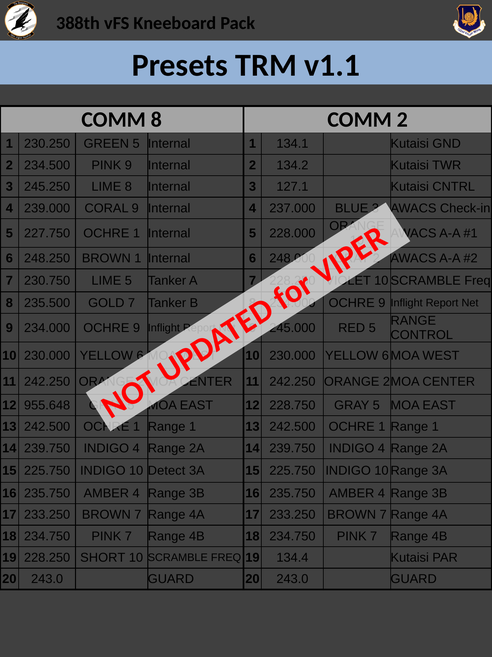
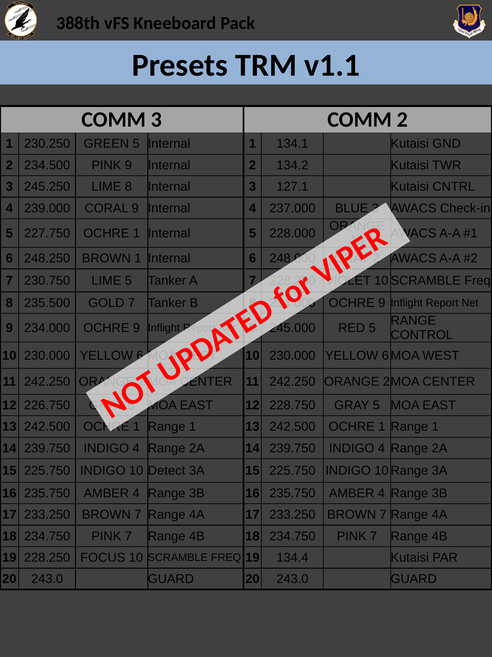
COMM 8: 8 -> 3 (156, 119)
955.648: 955.648 -> 226.750 (47, 405)
SHORT: SHORT -> FOCUS (103, 557)
